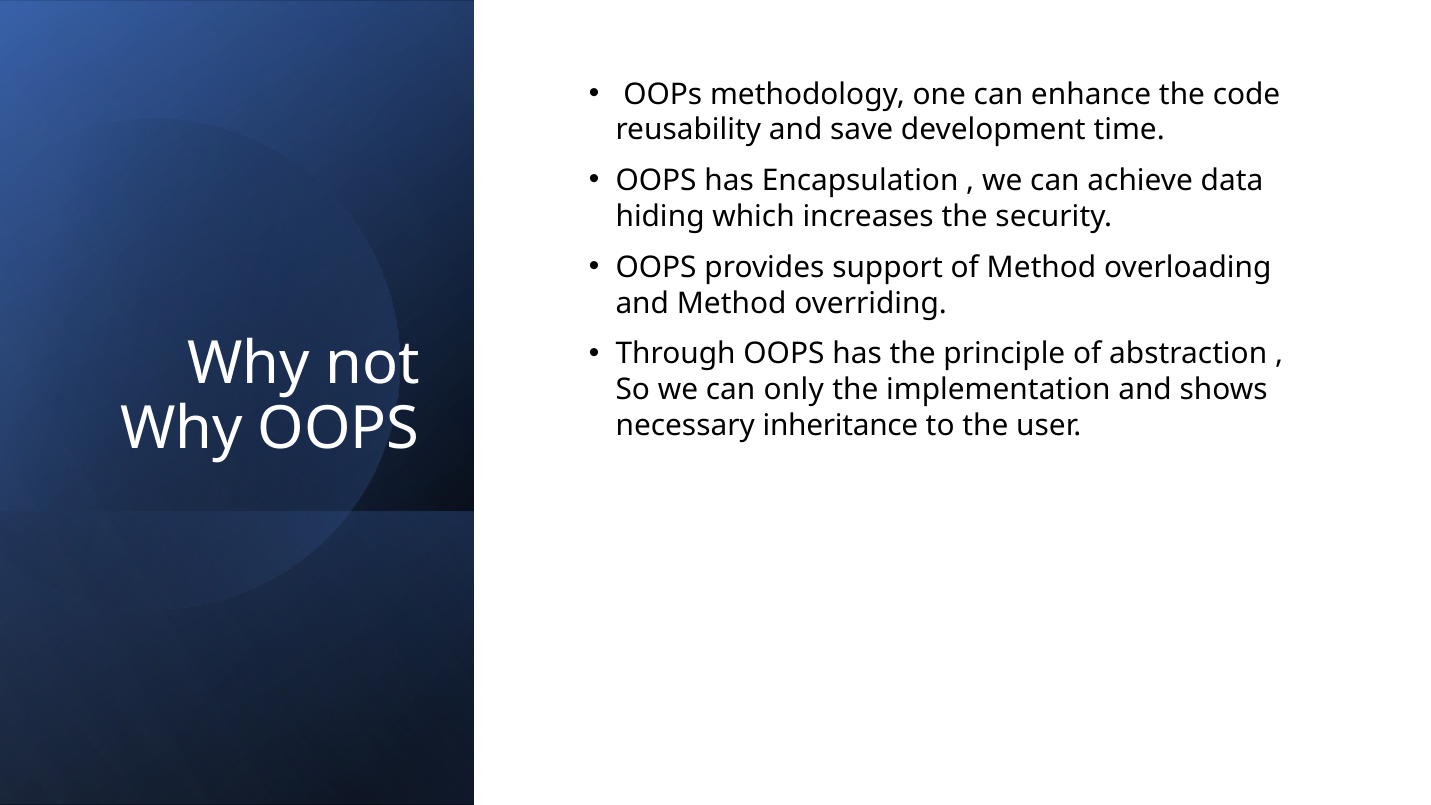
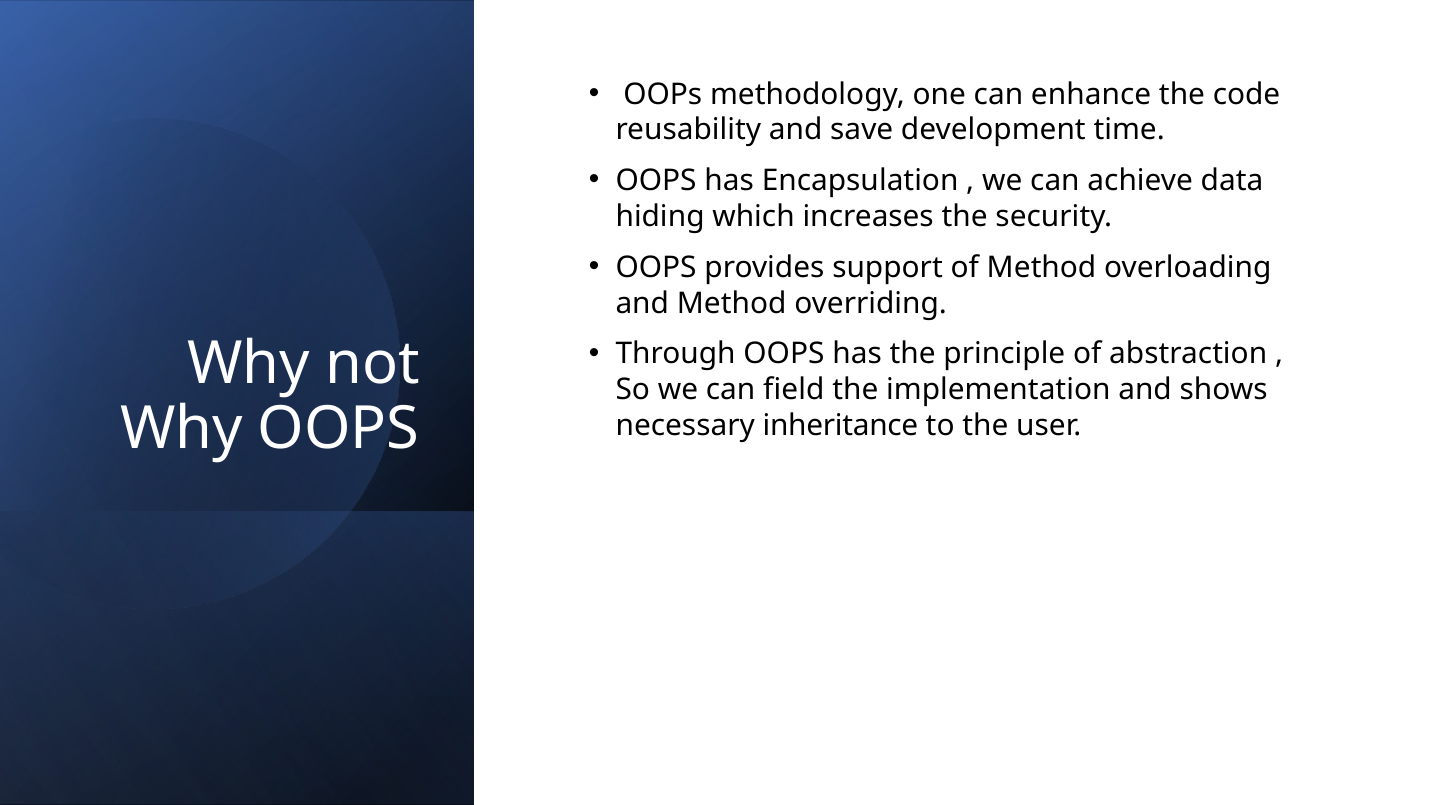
only: only -> field (794, 390)
